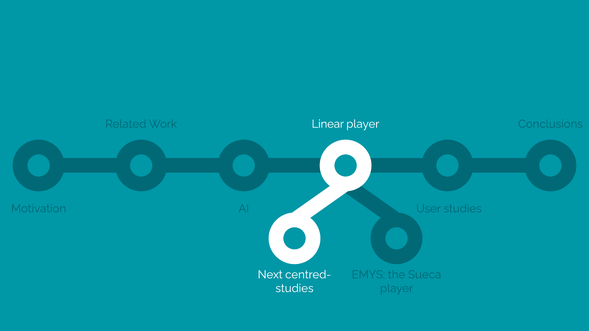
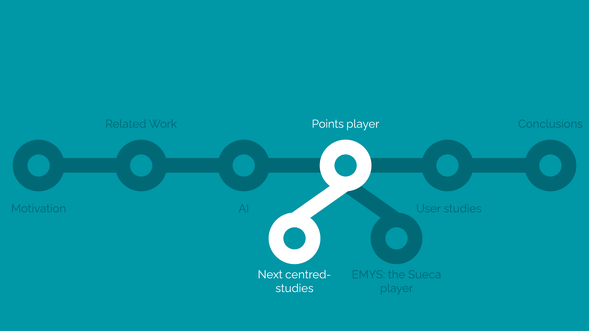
Linear: Linear -> Points (328, 124)
